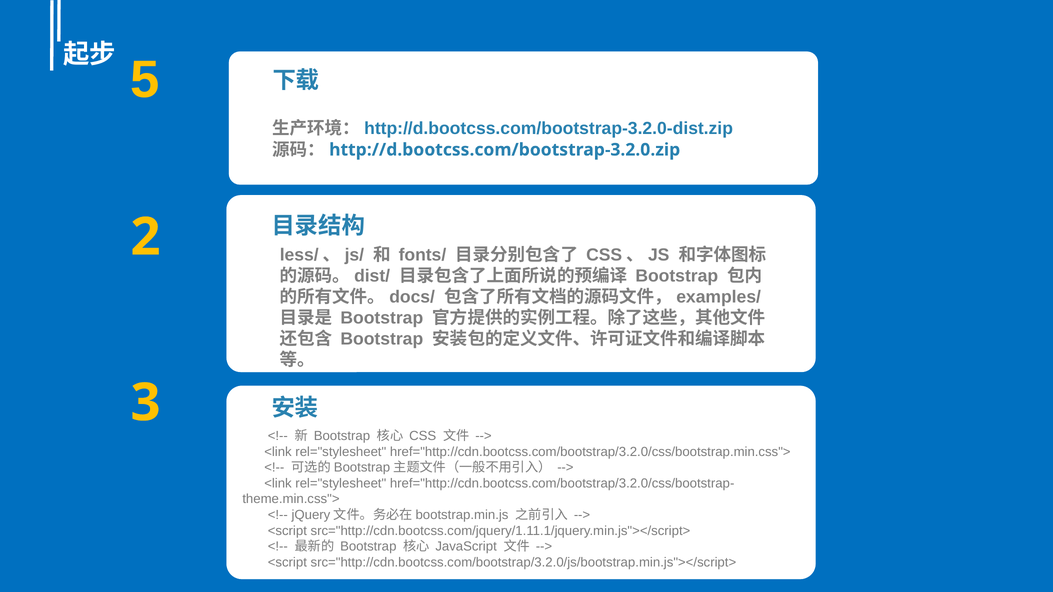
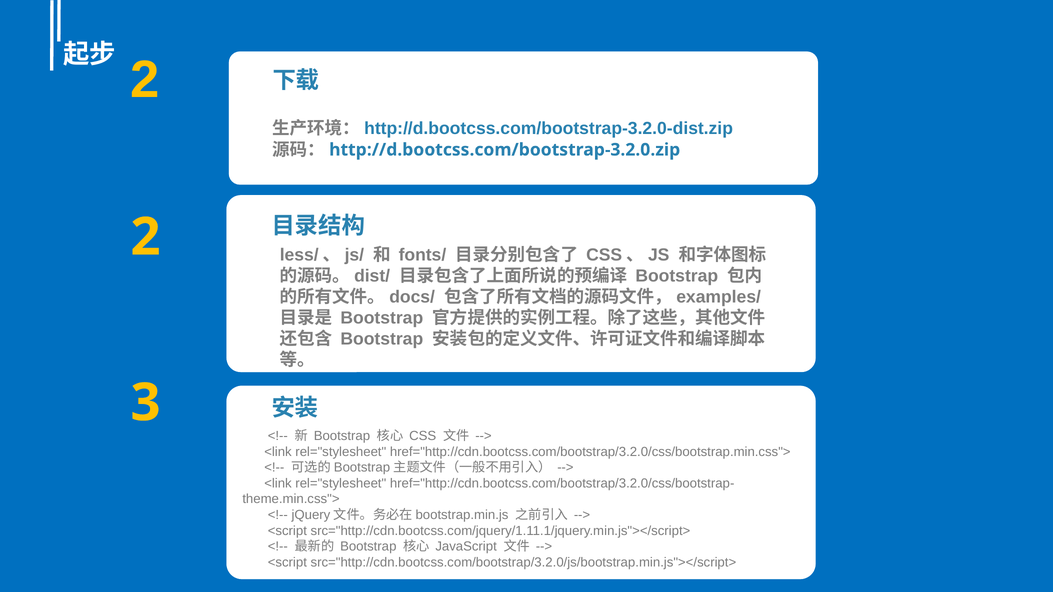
5: 5 -> 2 (145, 80)
